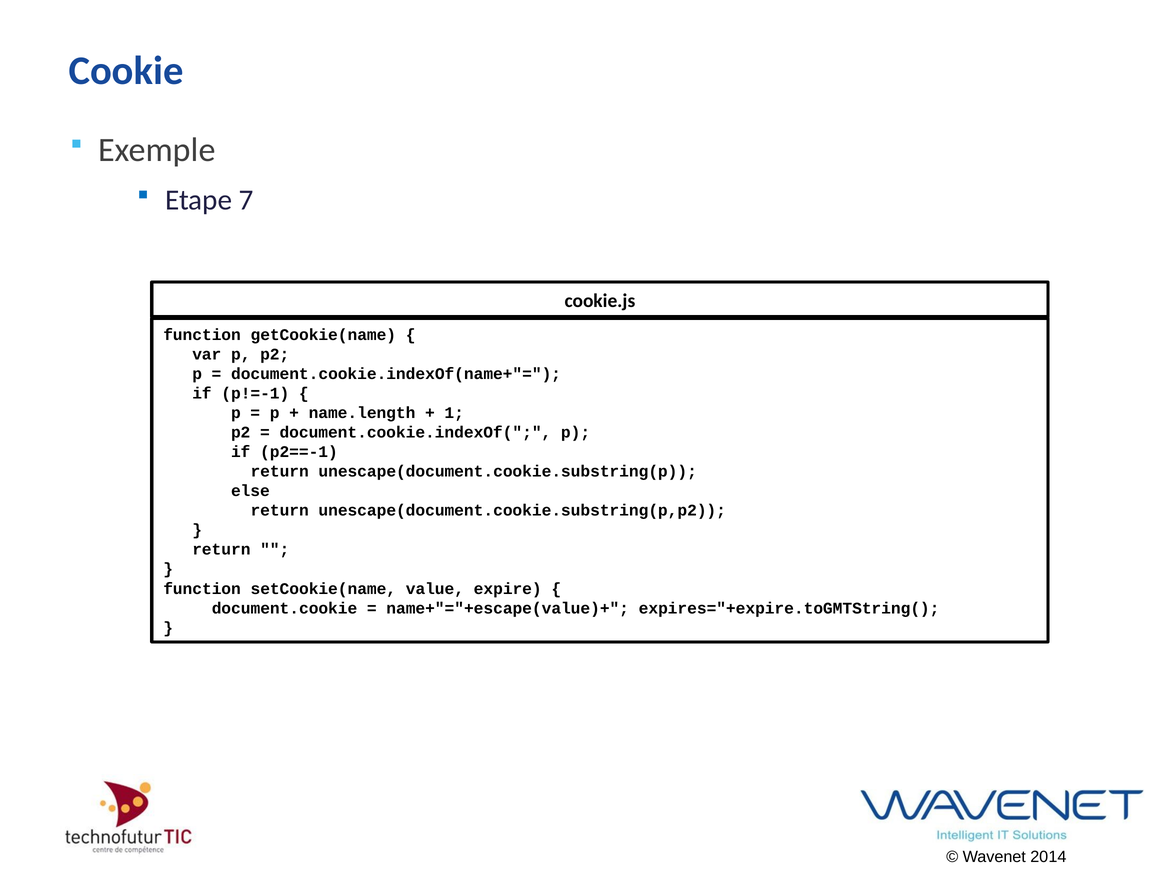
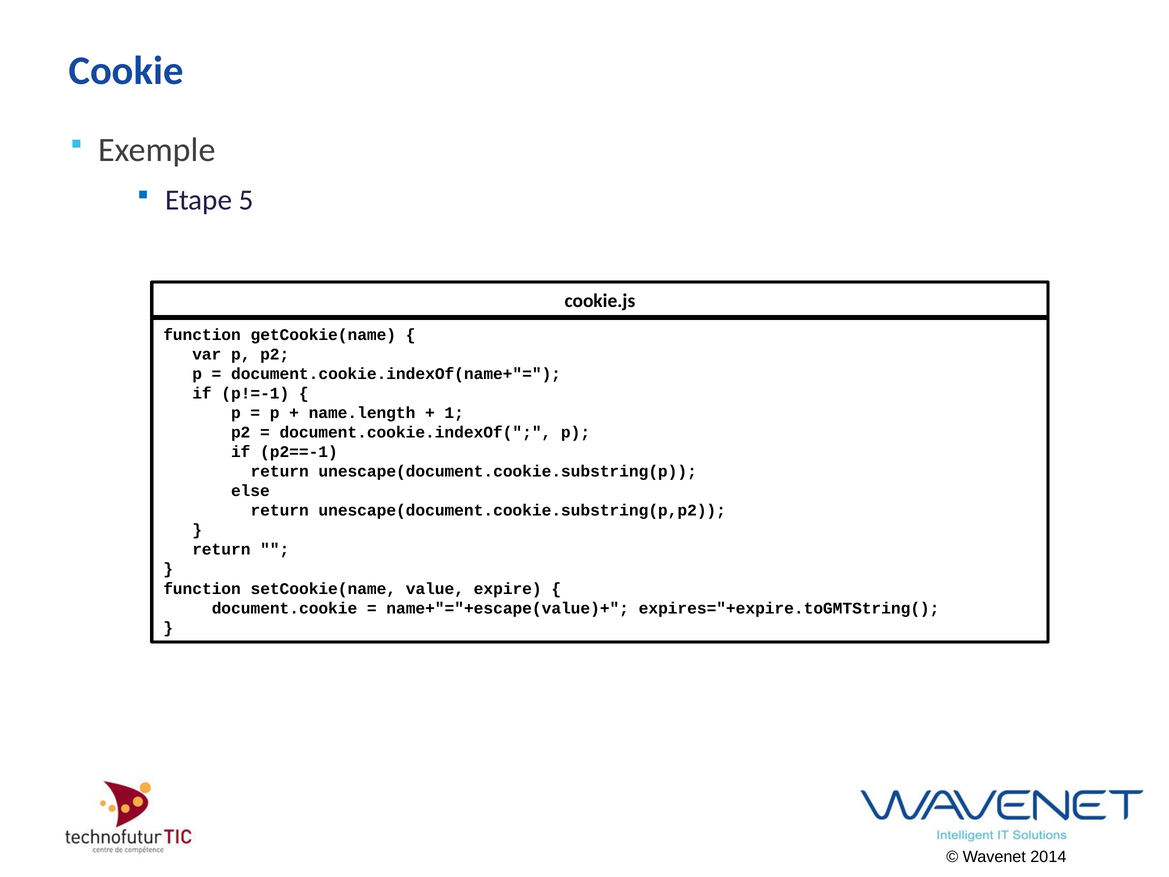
7: 7 -> 5 (246, 200)
